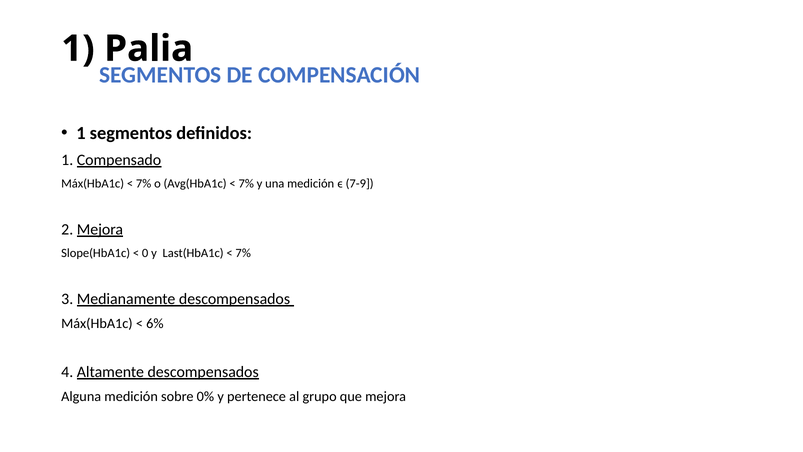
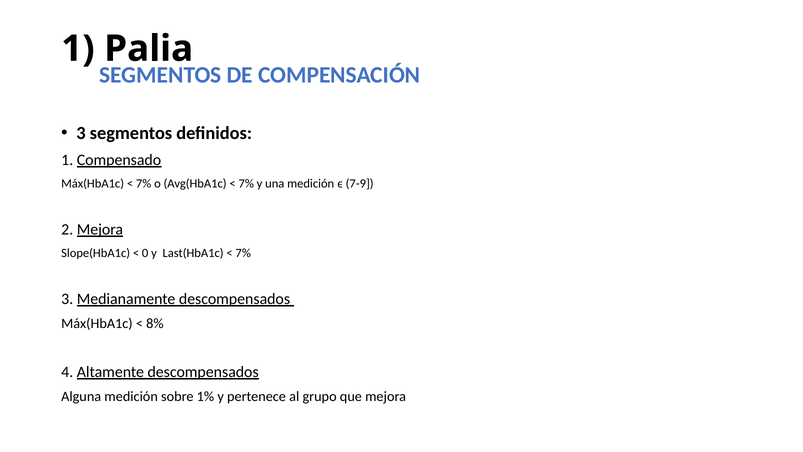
1: 1 -> 3 (81, 133)
6%: 6% -> 8% (155, 323)
0%: 0% -> 1% (205, 396)
